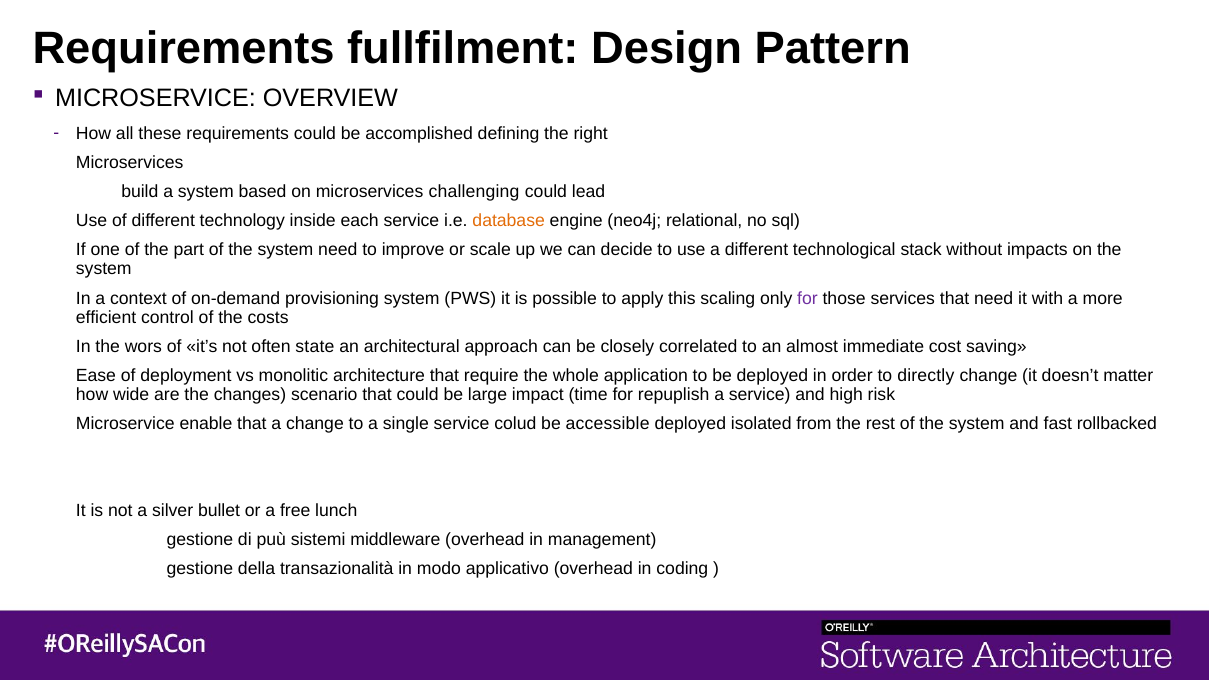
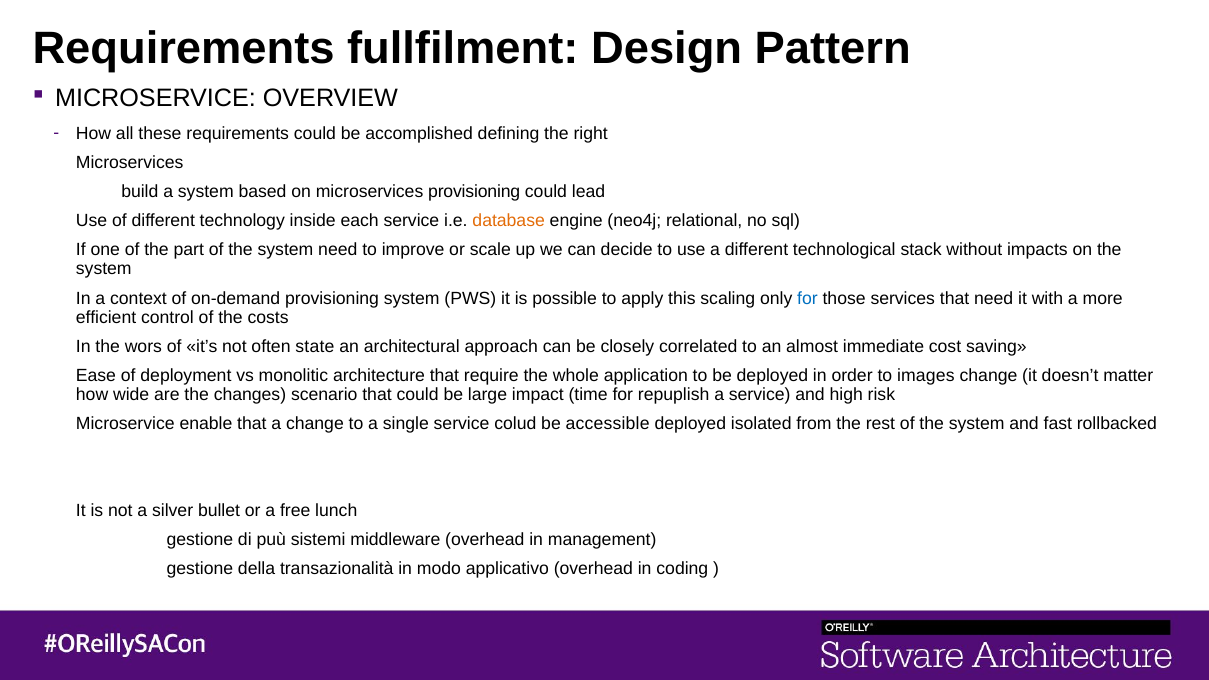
microservices challenging: challenging -> provisioning (474, 192)
for colour: purple -> blue (808, 298)
directly: directly -> images (926, 375)
